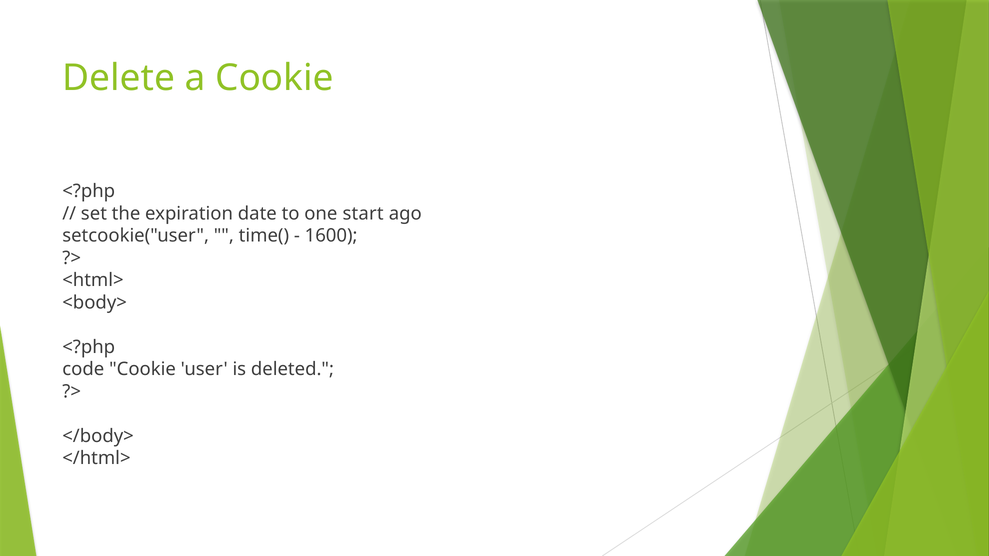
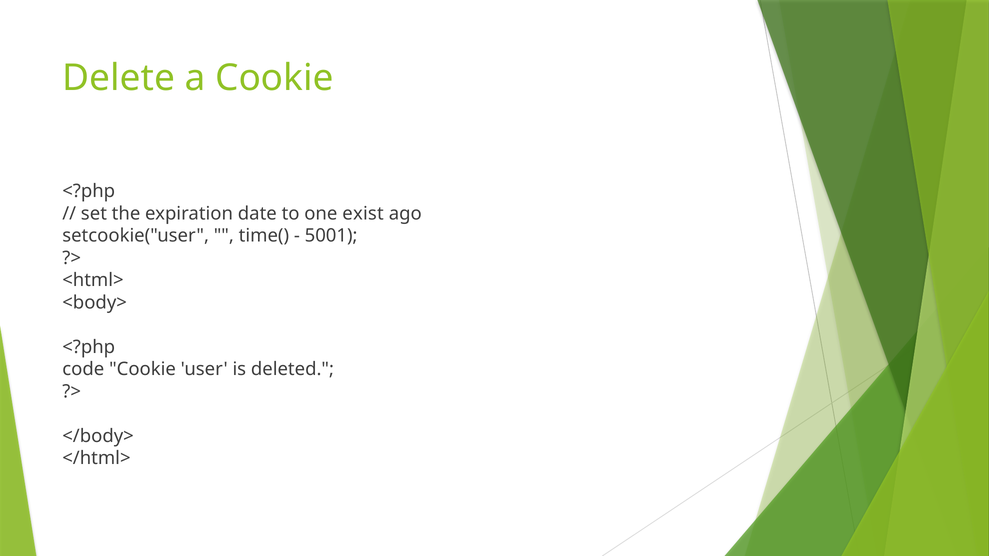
start: start -> exist (363, 214)
1600: 1600 -> 5001 (331, 236)
